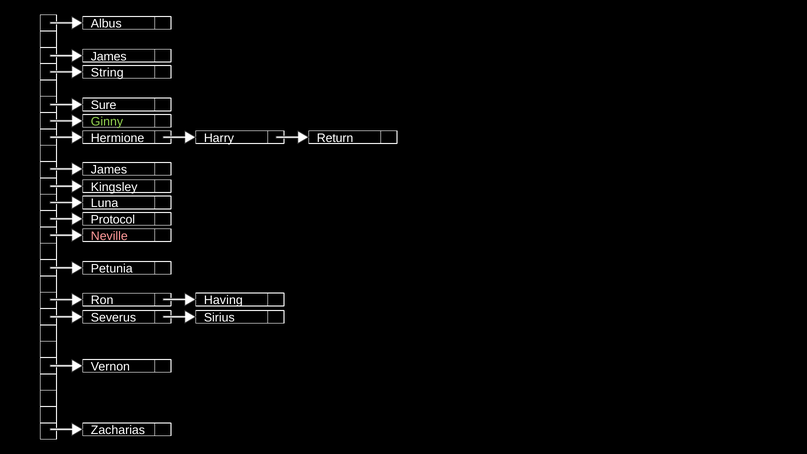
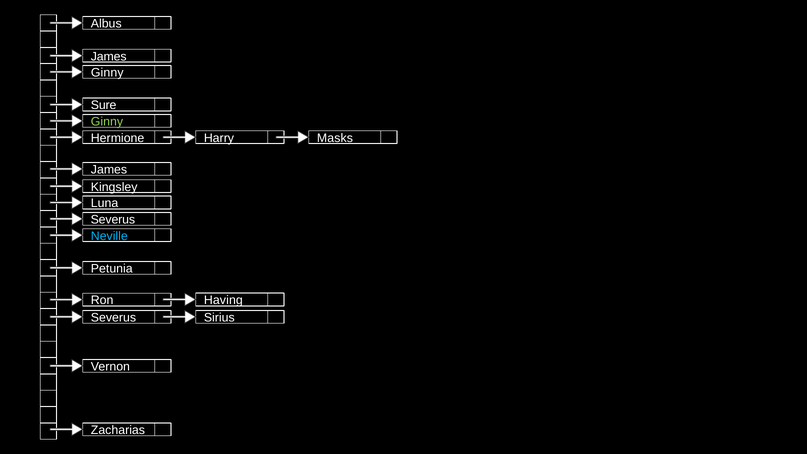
String: String -> Ginny (107, 73)
Return: Return -> Masks (335, 138)
Protocol: Protocol -> Severus (113, 220)
Neville colour: pink -> light blue (109, 236)
